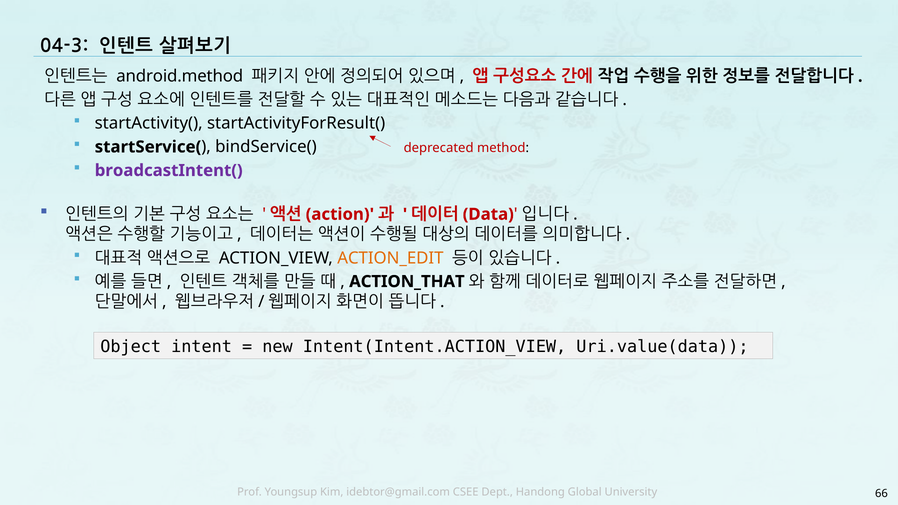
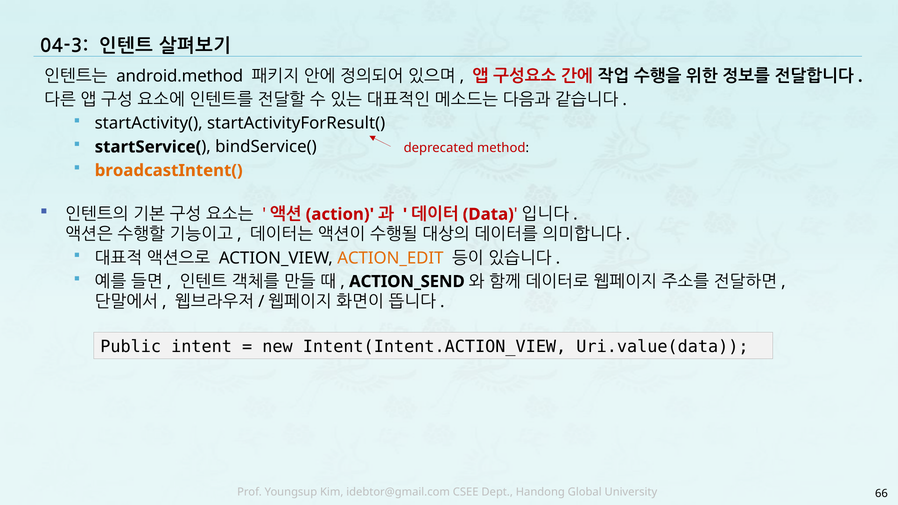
broadcastIntent( colour: purple -> orange (169, 171)
ACTION_THAT: ACTION_THAT -> ACTION_SEND (407, 282)
Object: Object -> Public (131, 347)
